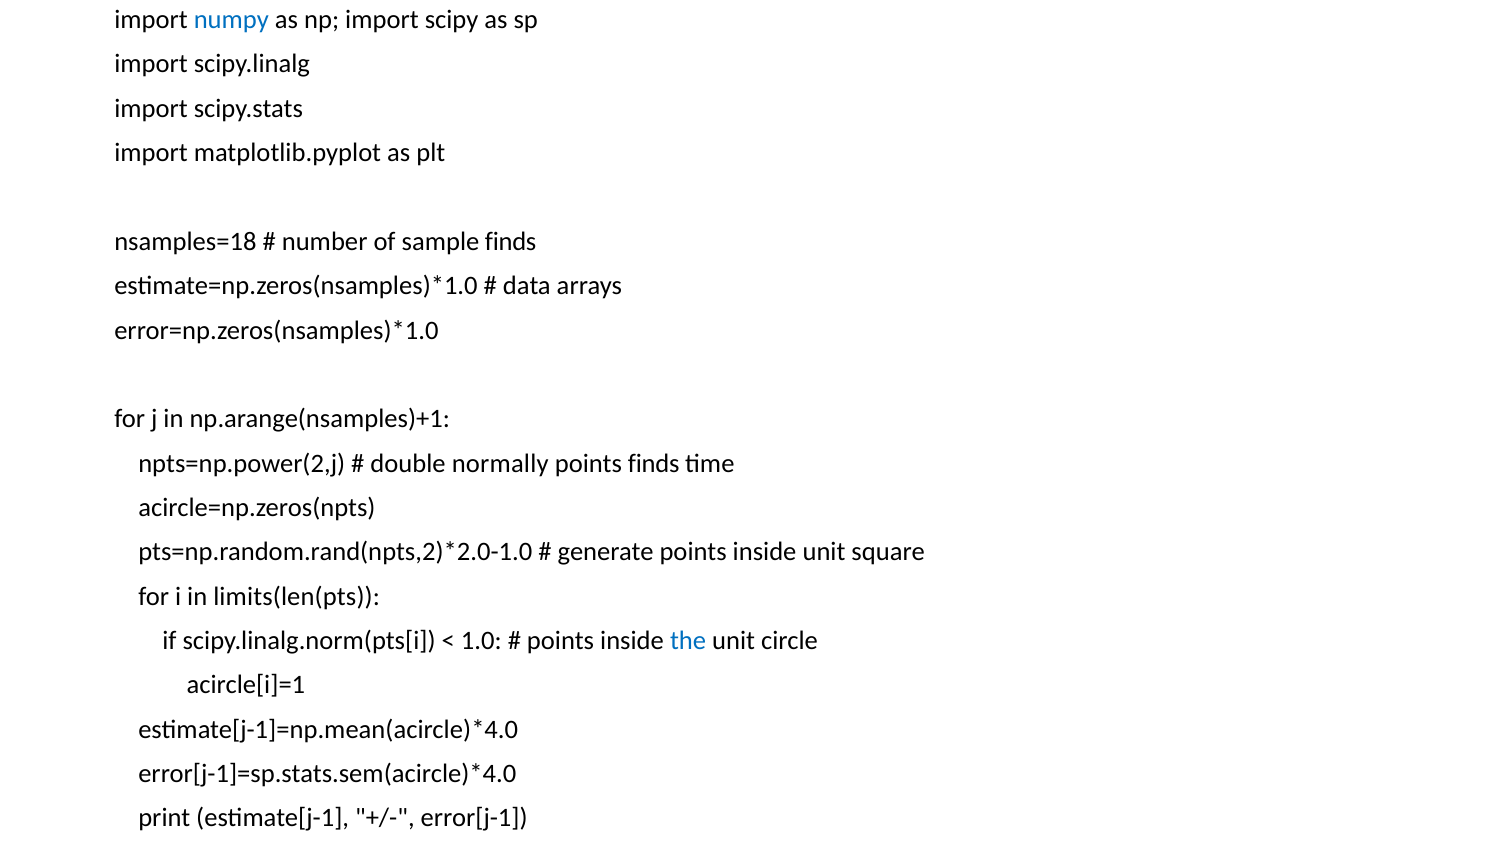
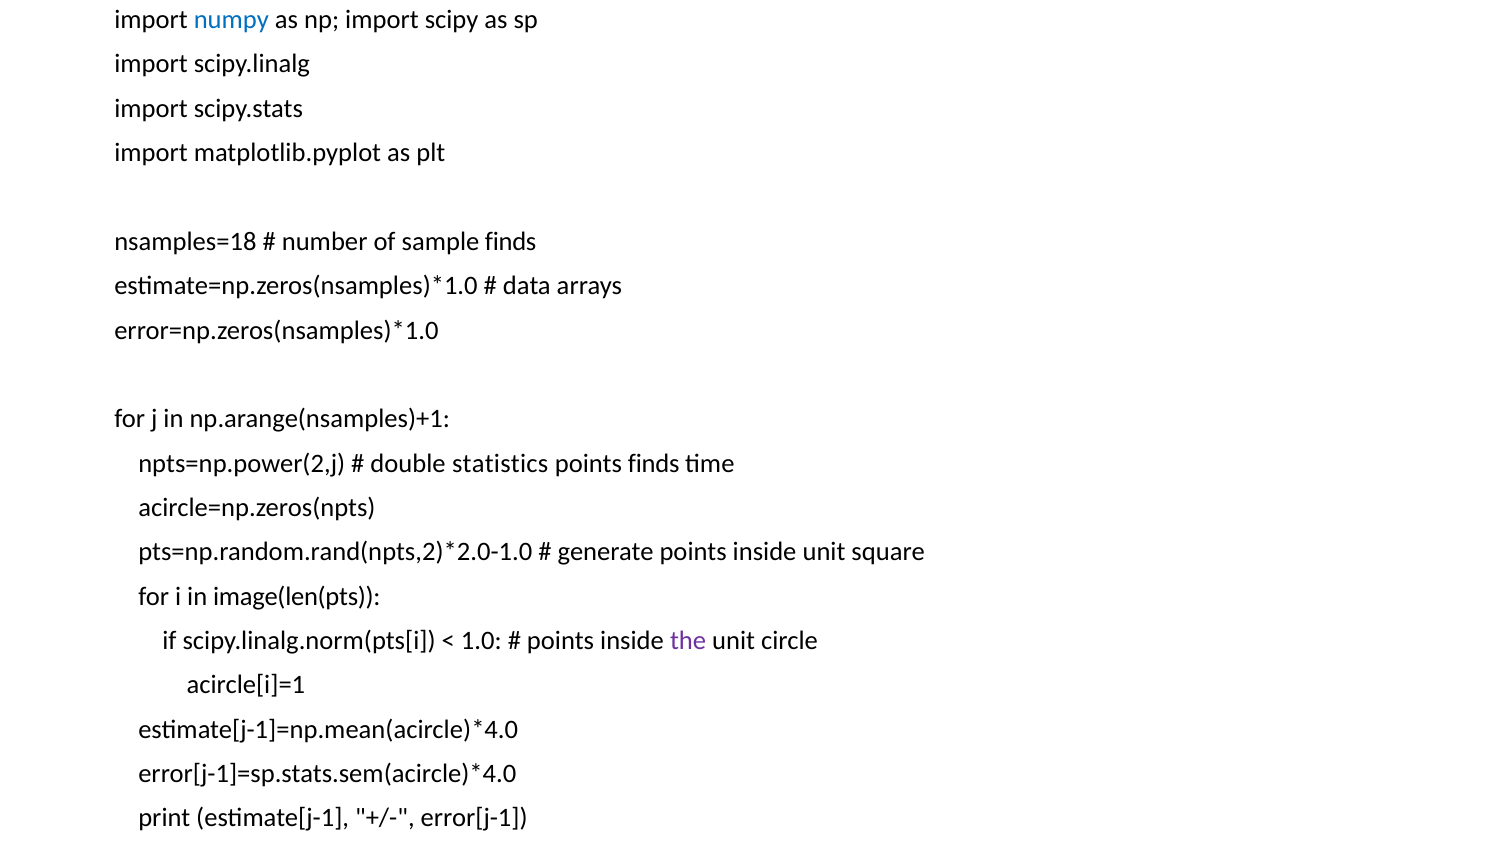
normally: normally -> statistics (500, 463)
limits(len(pts: limits(len(pts -> image(len(pts (297, 596)
the colour: blue -> purple (688, 640)
